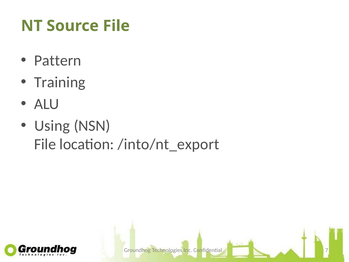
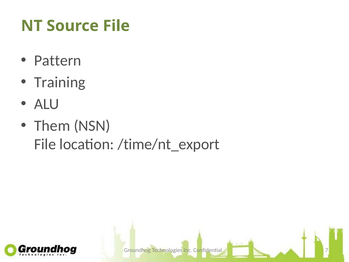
Using: Using -> Them (52, 126)
/into/nt_export: /into/nt_export -> /time/nt_export (169, 144)
